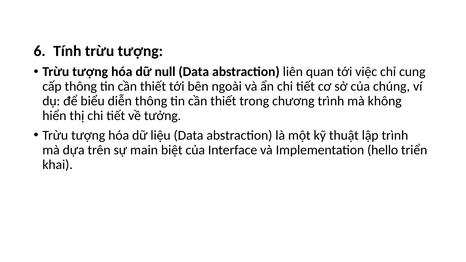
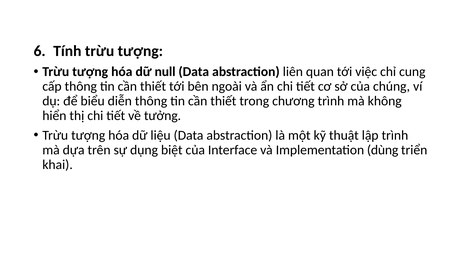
main: main -> dụng (144, 150)
hello: hello -> dùng (383, 150)
